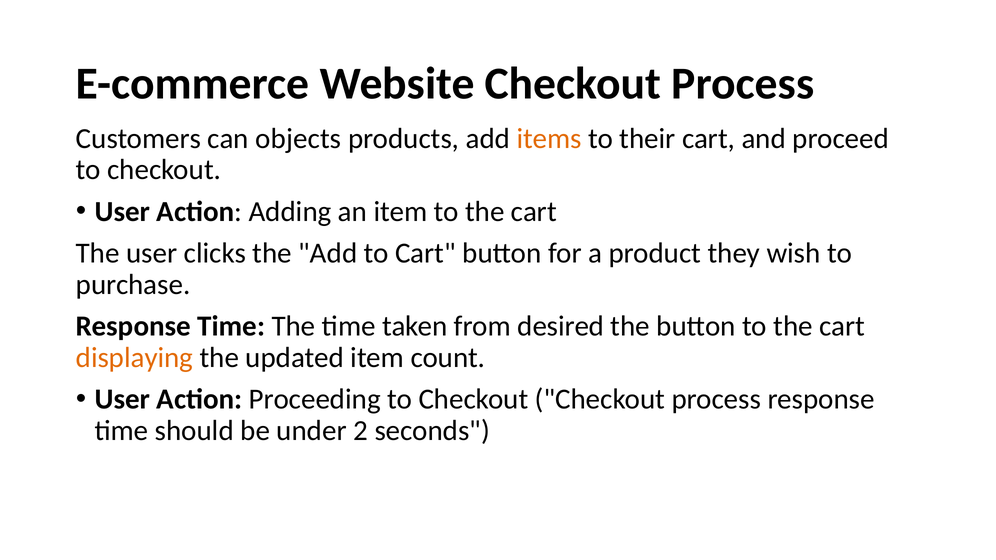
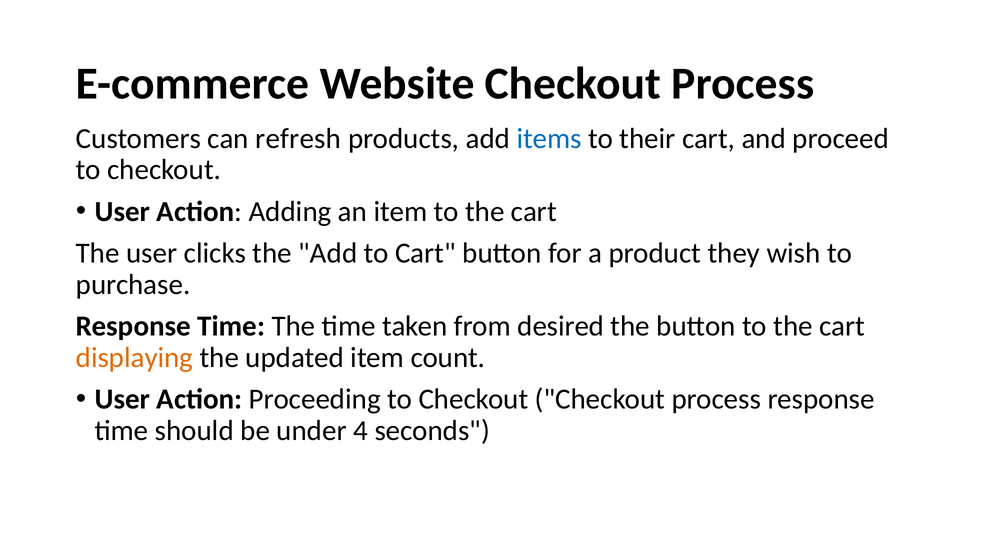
objects: objects -> refresh (298, 139)
items colour: orange -> blue (549, 139)
2: 2 -> 4 (361, 431)
